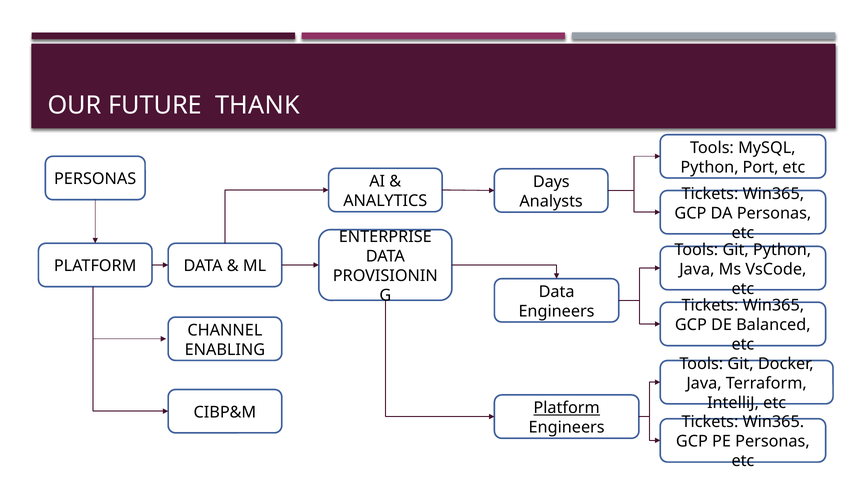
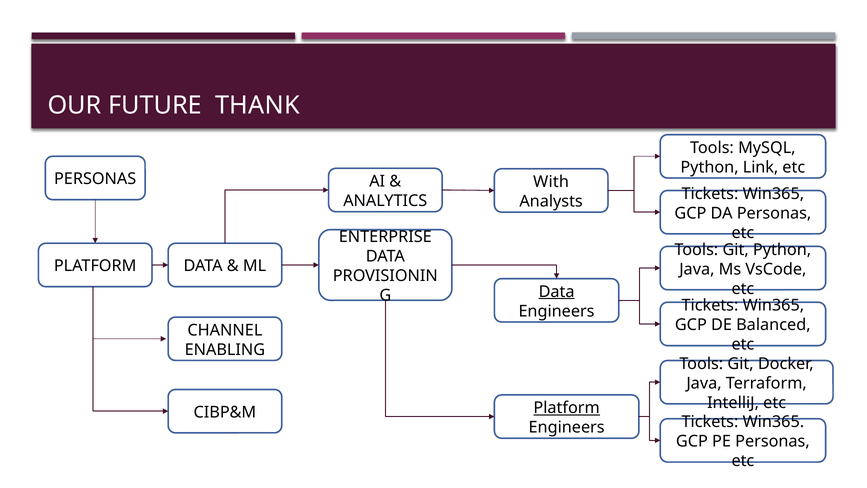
Port: Port -> Link (761, 167)
Days: Days -> With (551, 182)
Data underline: none -> present (557, 292)
